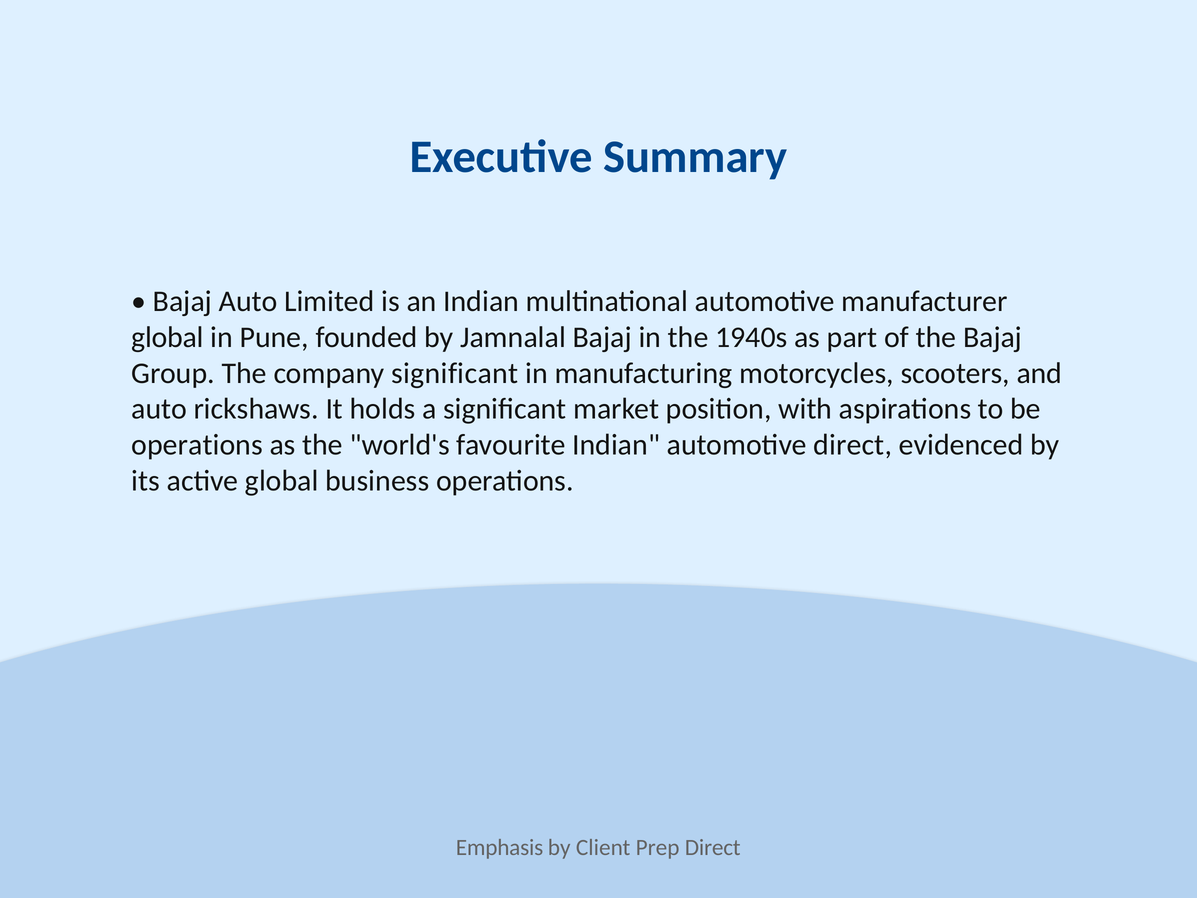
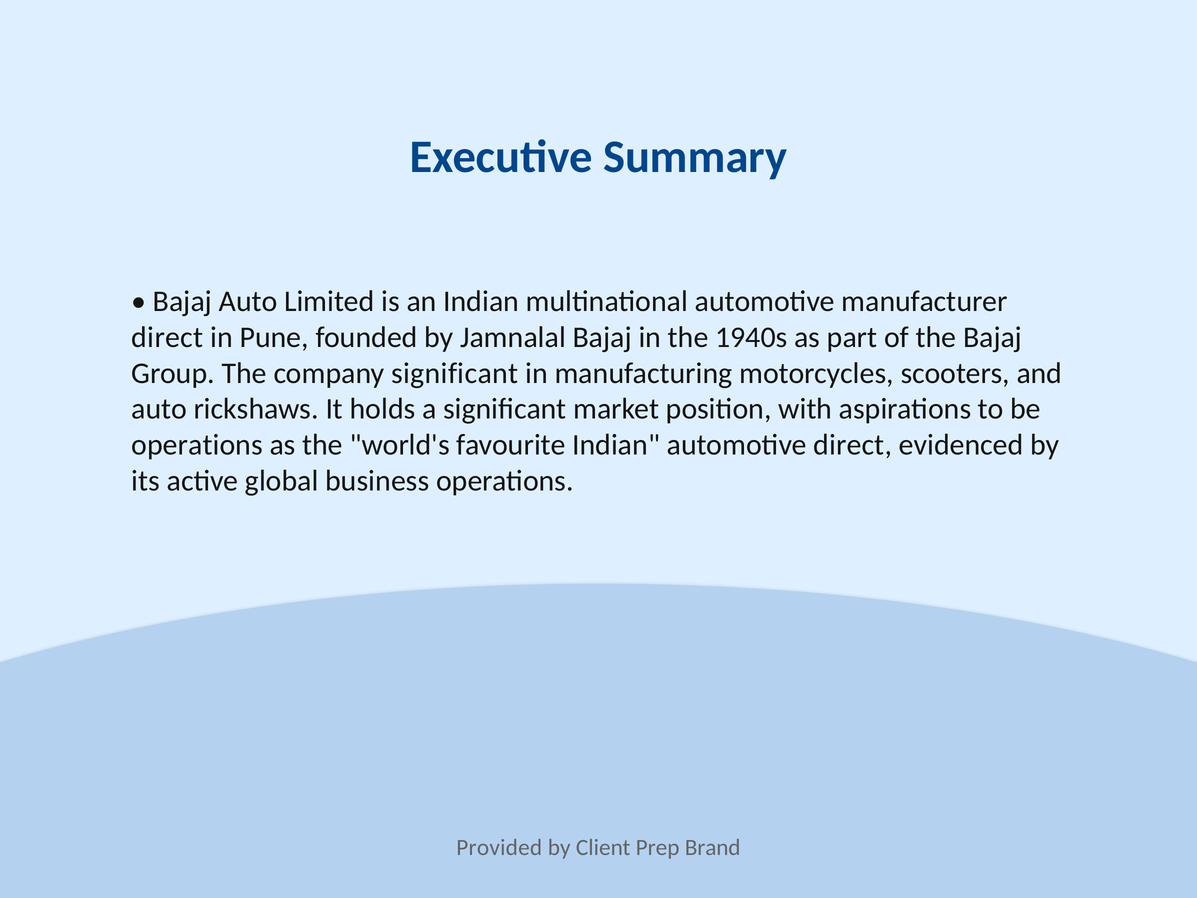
global: global -> direct (167, 337)
Emphasis: Emphasis -> Provided (499, 847)
Prep Direct: Direct -> Brand (713, 847)
